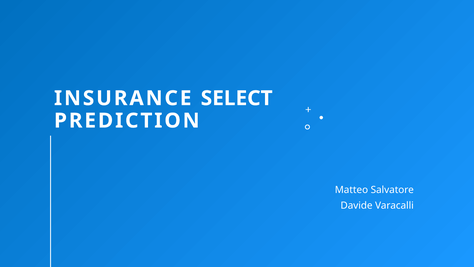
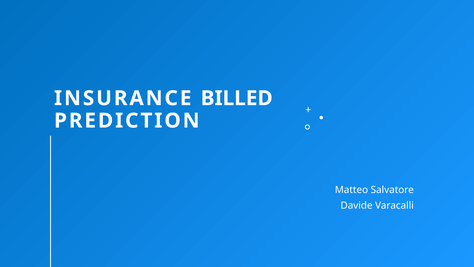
SELECT: SELECT -> BILLED (237, 98)
